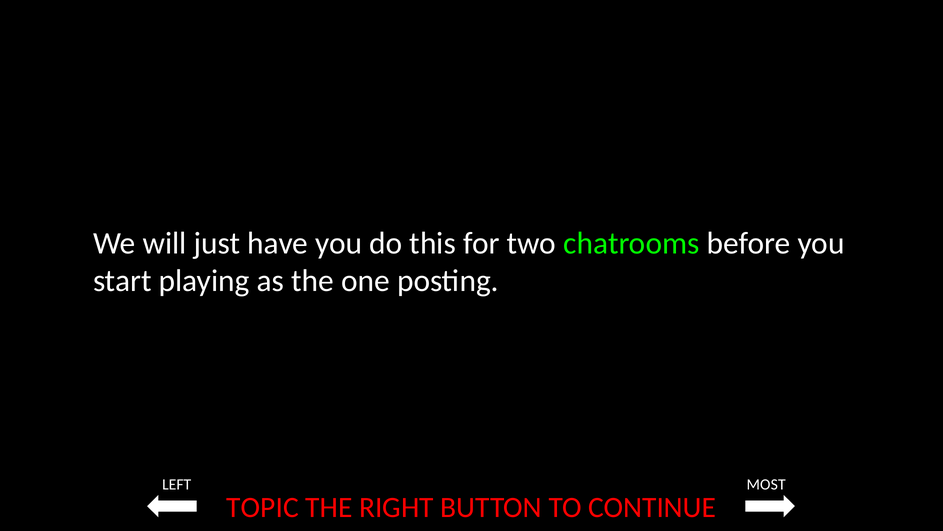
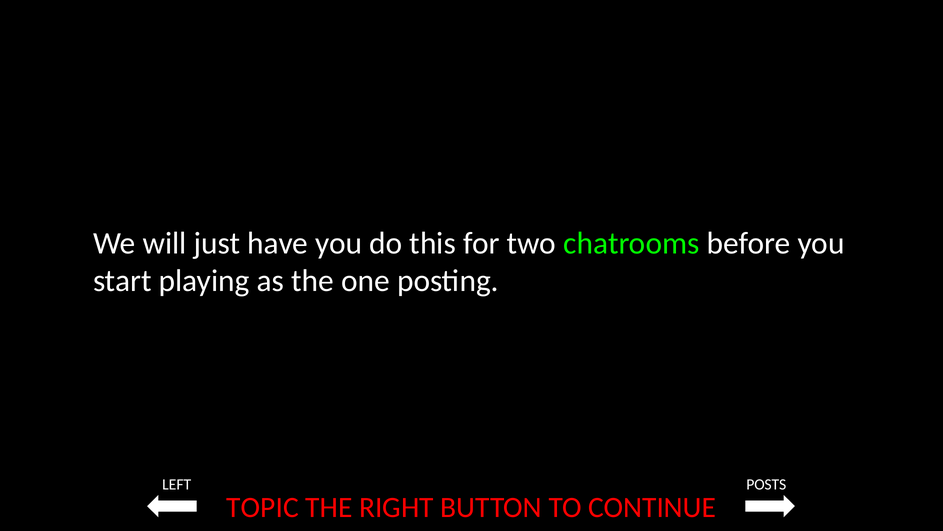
MOST: MOST -> POSTS (766, 484)
